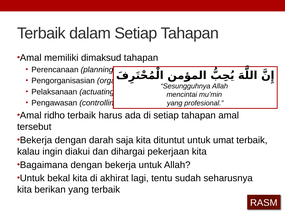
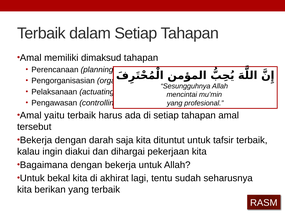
ridho: ridho -> yaitu (54, 115)
umat: umat -> tafsir (223, 140)
